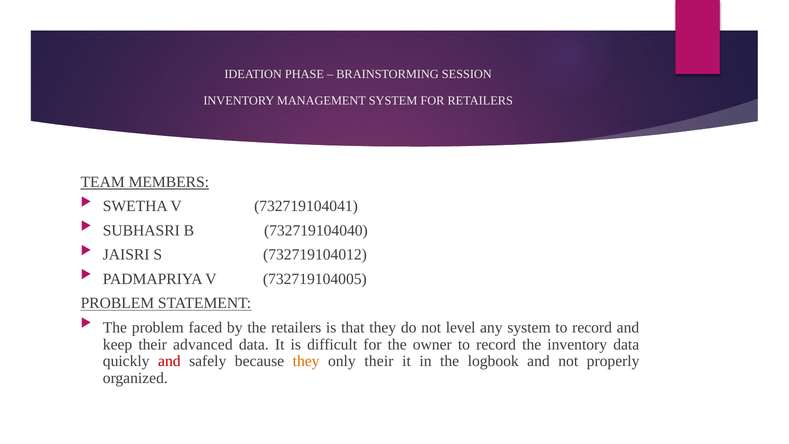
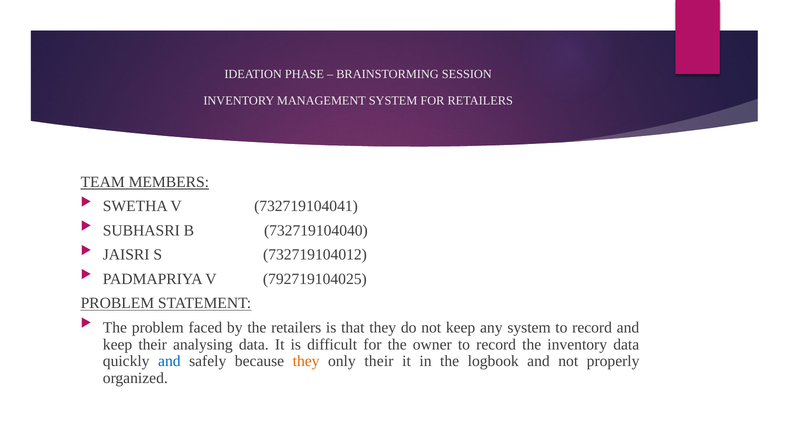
732719104005: 732719104005 -> 792719104025 (315, 279)
not level: level -> keep (461, 327)
advanced: advanced -> analysing (203, 344)
and colour: red -> blue (169, 361)
